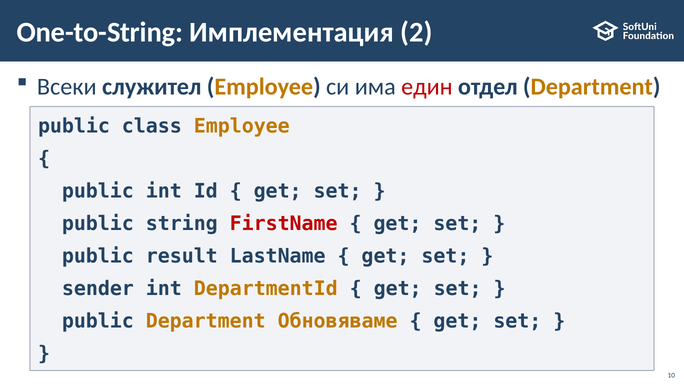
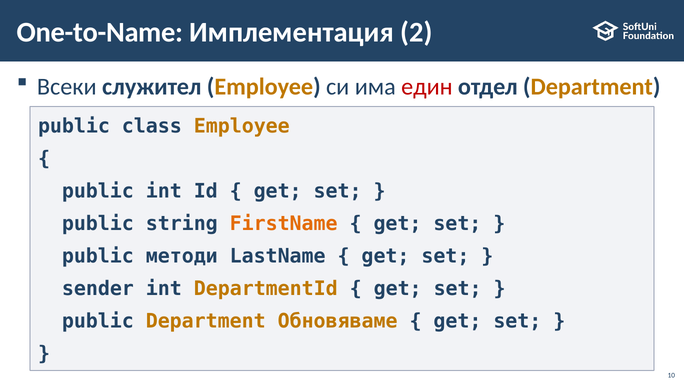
One-to-String: One-to-String -> One-to-Name (100, 32)
FirstName colour: red -> orange (284, 223)
result: result -> методи (182, 256)
